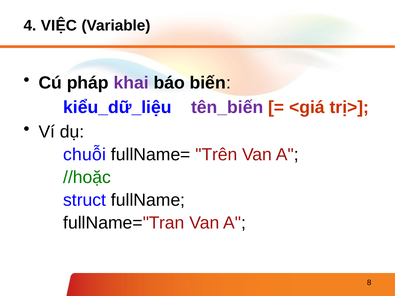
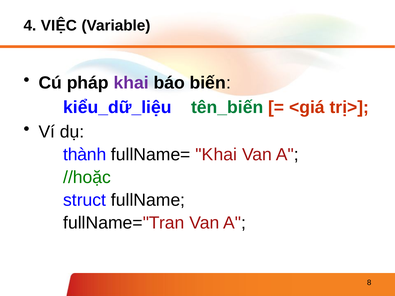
tên_biến colour: purple -> green (227, 107)
chuỗi: chuỗi -> thành (85, 155)
fullName= Trên: Trên -> Khai (216, 155)
